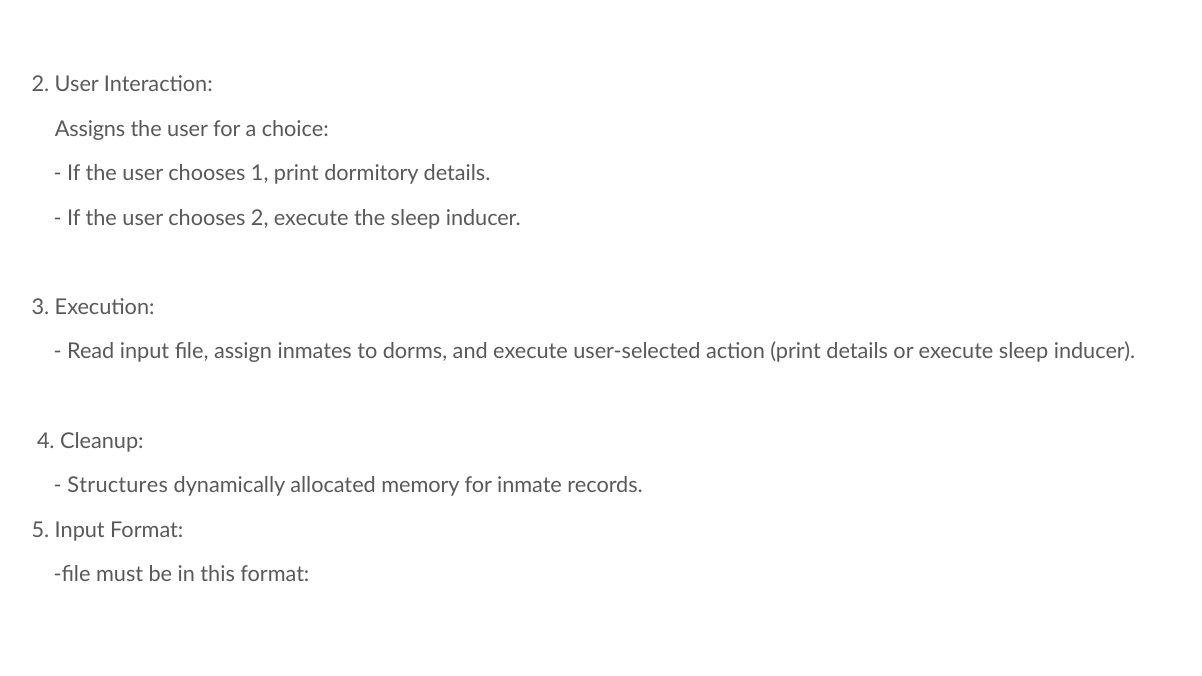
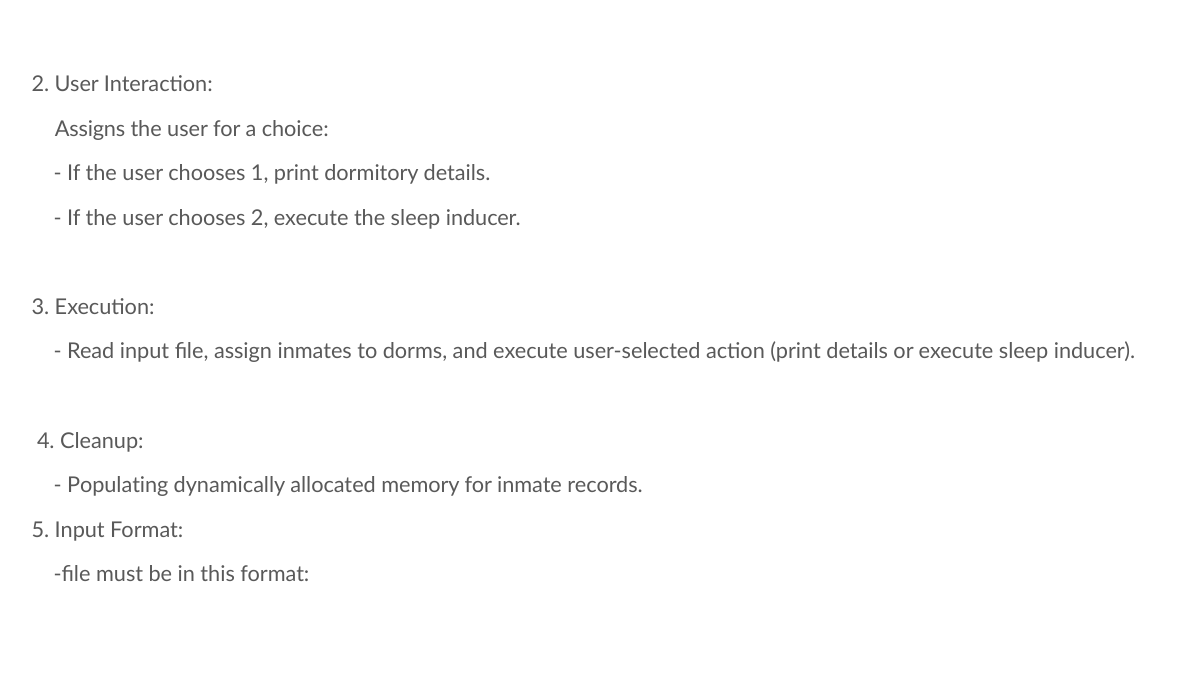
Structures: Structures -> Populating (118, 486)
